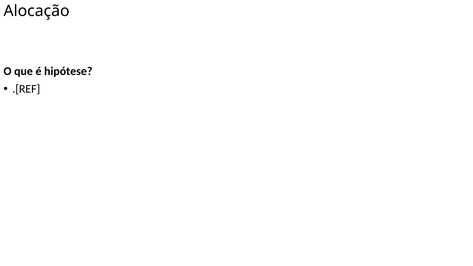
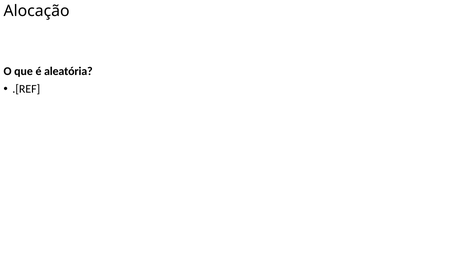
hipótese: hipótese -> aleatória (68, 71)
